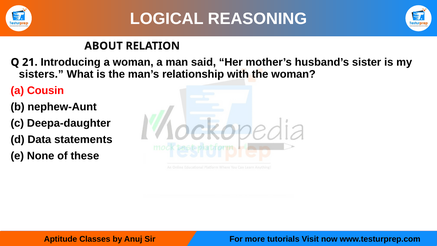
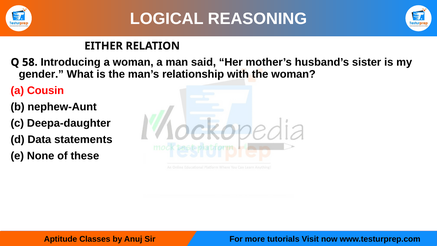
ABOUT: ABOUT -> EITHER (104, 46)
21: 21 -> 58 (28, 62)
sisters: sisters -> gender (41, 74)
